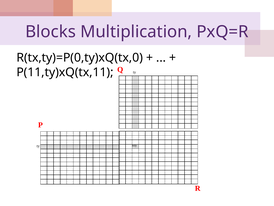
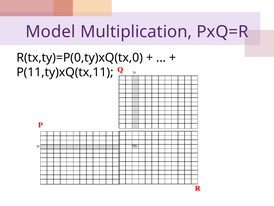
Blocks: Blocks -> Model (50, 32)
